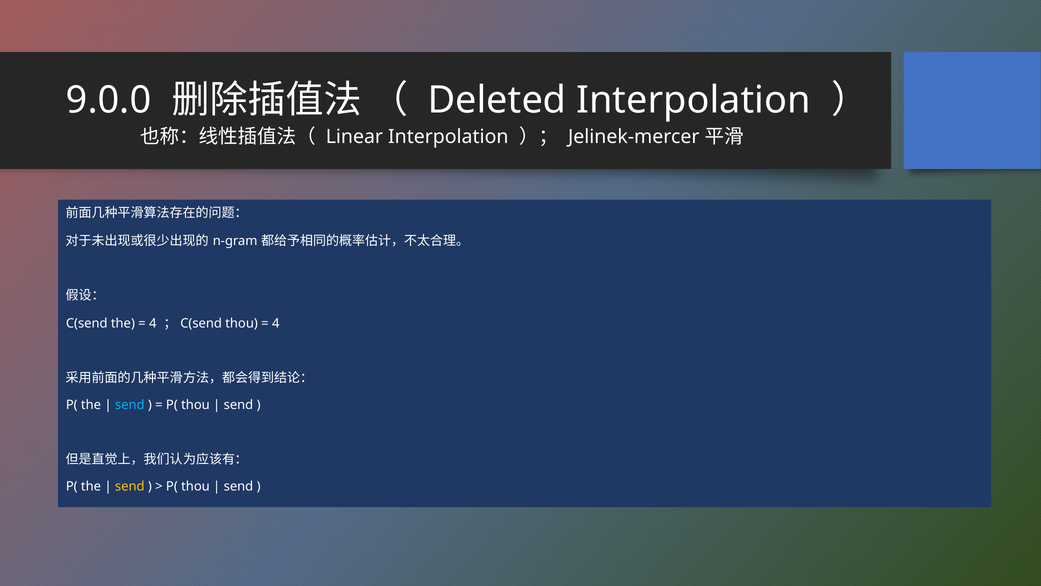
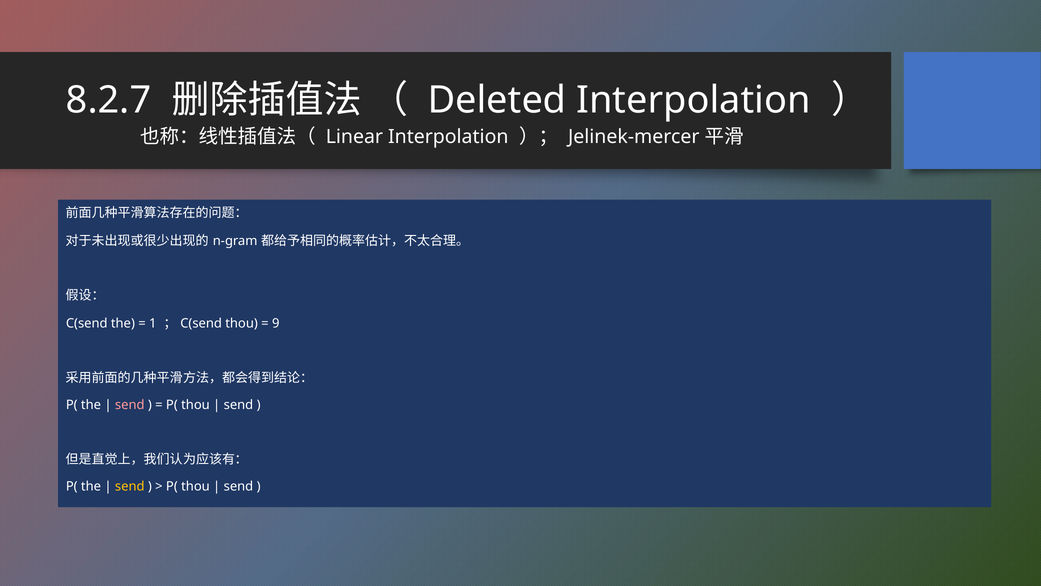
9.0.0: 9.0.0 -> 8.2.7 (109, 100)
4: 4 -> 1 (153, 323)
4: 4 -> 9 (276, 323)
send colour: light blue -> pink (130, 405)
